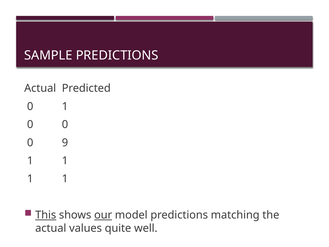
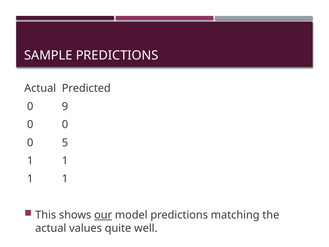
0 1: 1 -> 9 (65, 106)
9: 9 -> 5 (65, 142)
This underline: present -> none (46, 215)
